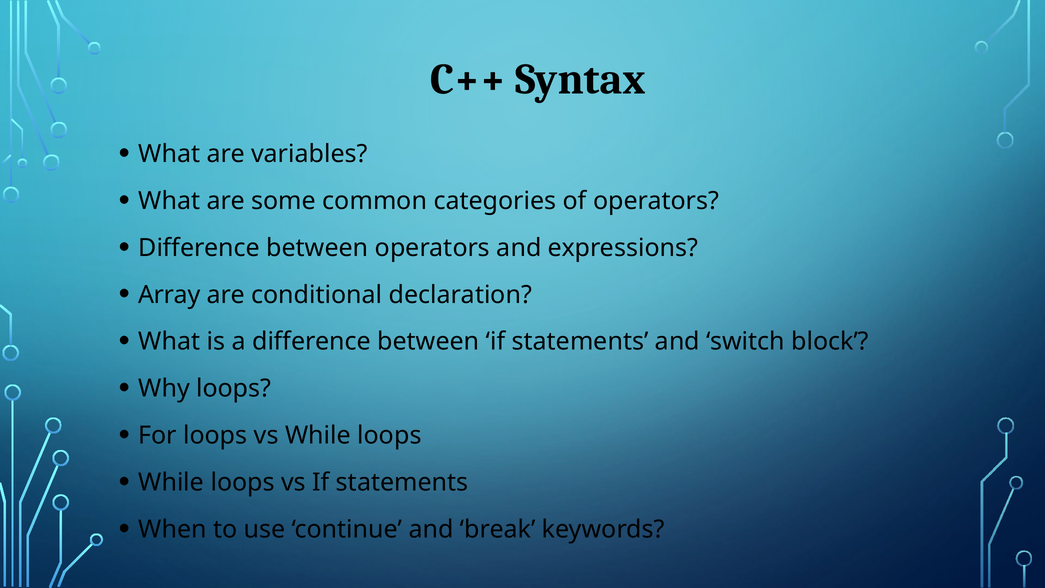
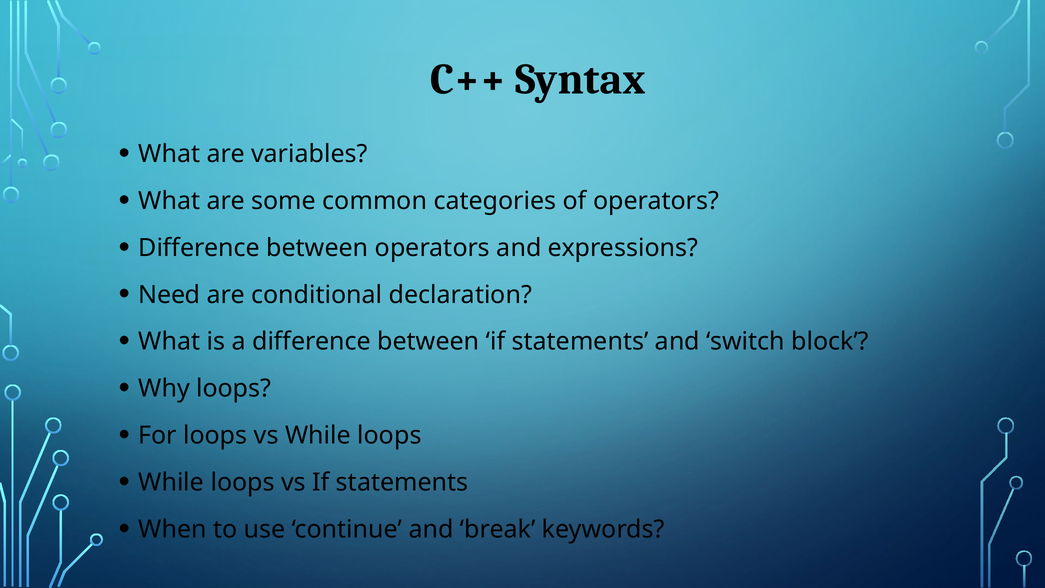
Array: Array -> Need (169, 295)
